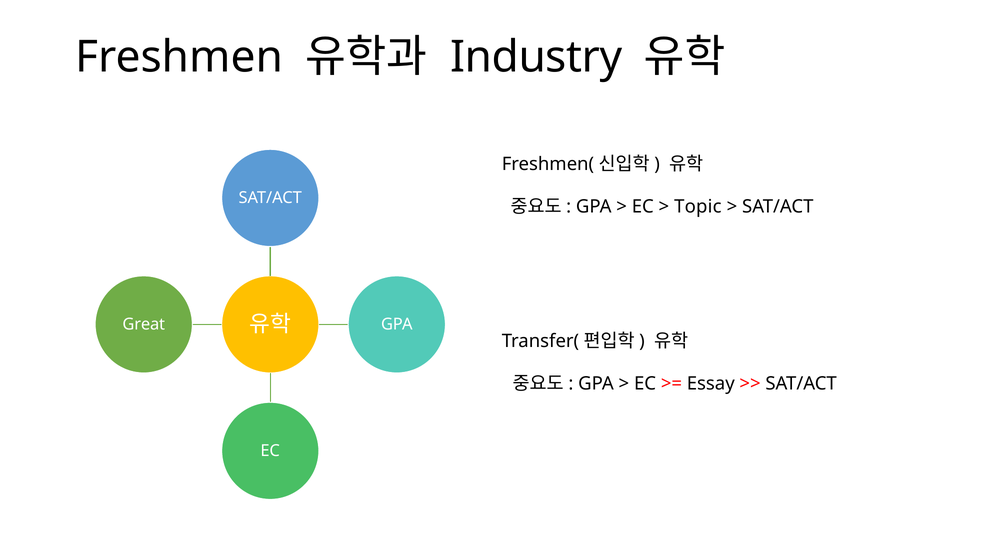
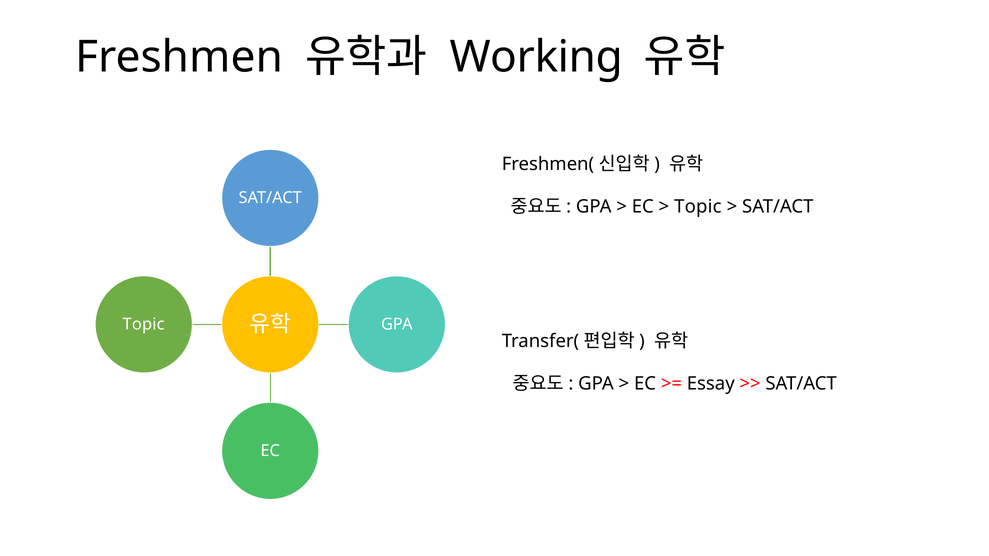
Industry: Industry -> Working (536, 57)
Great: Great -> Topic (144, 324)
